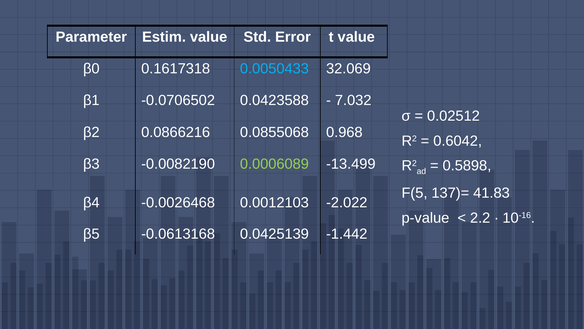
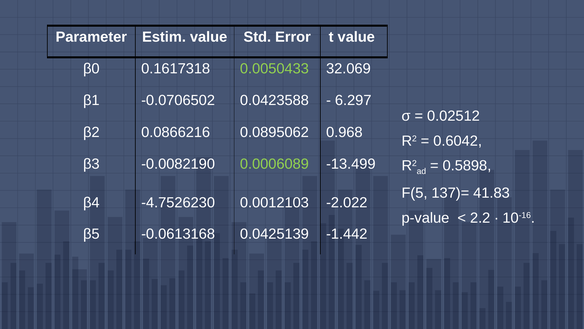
0.0050433 colour: light blue -> light green (274, 69)
7.032: 7.032 -> 6.297 (353, 100)
0.0855068: 0.0855068 -> 0.0895062 (274, 132)
-0.0026468: -0.0026468 -> -4.7526230 (178, 202)
